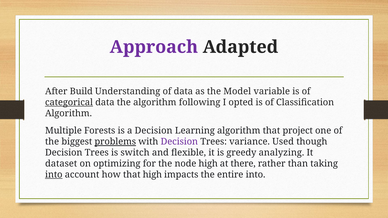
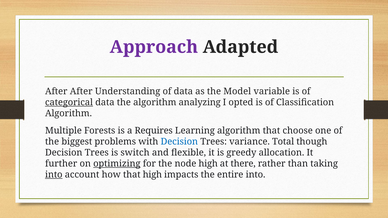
After Build: Build -> After (81, 91)
following: following -> analyzing (200, 102)
a Decision: Decision -> Requires (154, 131)
project: project -> choose (298, 131)
problems underline: present -> none (115, 142)
Decision colour: purple -> blue (179, 142)
Used: Used -> Total (283, 142)
analyzing: analyzing -> allocation (281, 153)
dataset: dataset -> further (61, 164)
optimizing underline: none -> present (117, 164)
